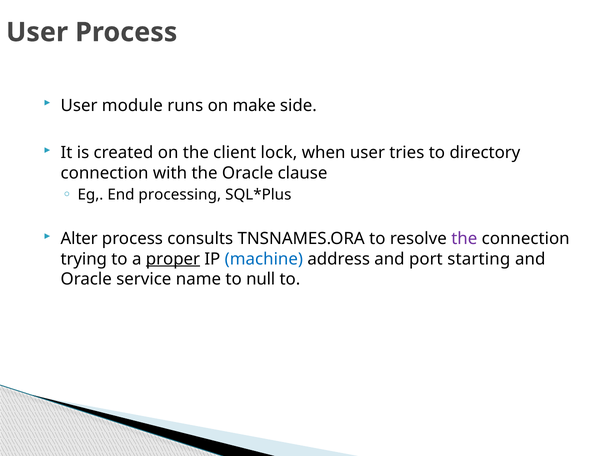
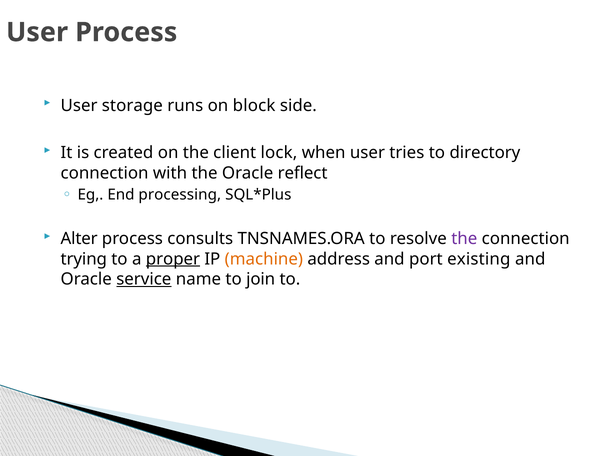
module: module -> storage (132, 105)
make: make -> block (254, 105)
clause: clause -> reflect (303, 173)
machine colour: blue -> orange (264, 259)
starting: starting -> existing (479, 259)
service underline: none -> present (144, 279)
null: null -> join (261, 279)
